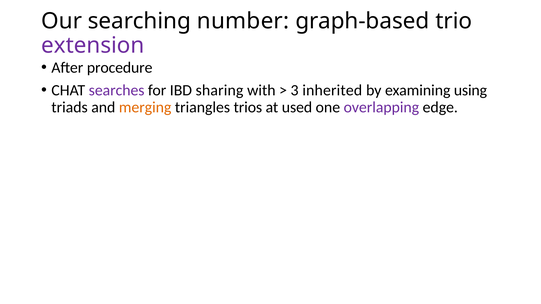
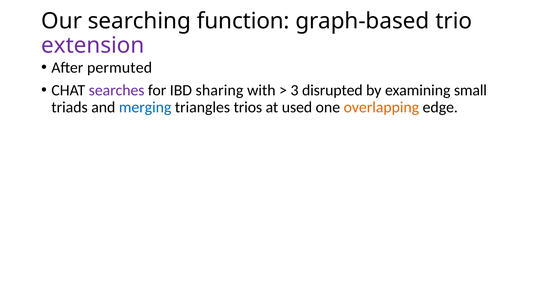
number: number -> function (243, 21)
procedure: procedure -> permuted (120, 68)
inherited: inherited -> disrupted (332, 90)
using: using -> small (470, 90)
merging colour: orange -> blue (145, 107)
overlapping colour: purple -> orange (381, 107)
